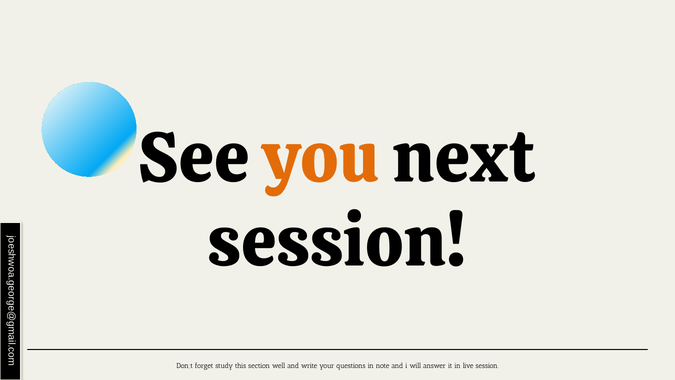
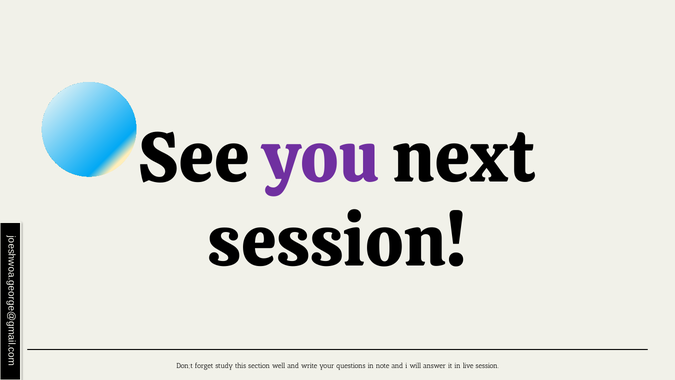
you colour: orange -> purple (321, 158)
